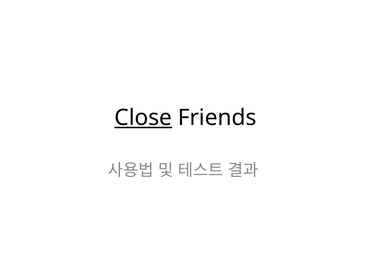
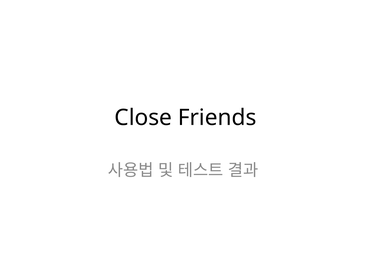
Close underline: present -> none (143, 118)
